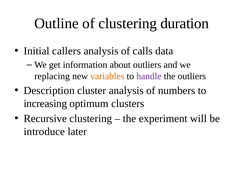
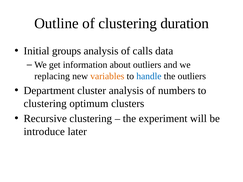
callers: callers -> groups (67, 51)
handle colour: purple -> blue (149, 76)
Description: Description -> Department (49, 91)
increasing: increasing -> clustering (45, 104)
